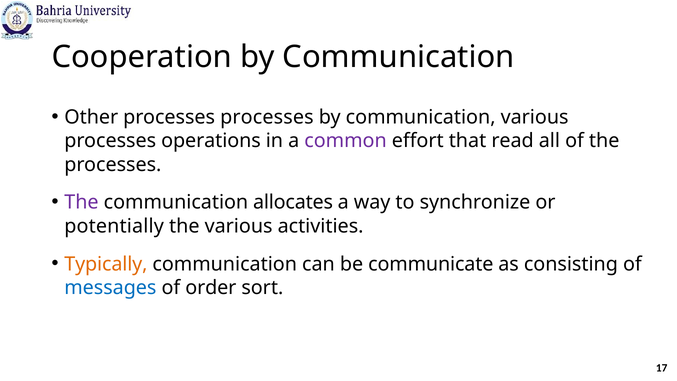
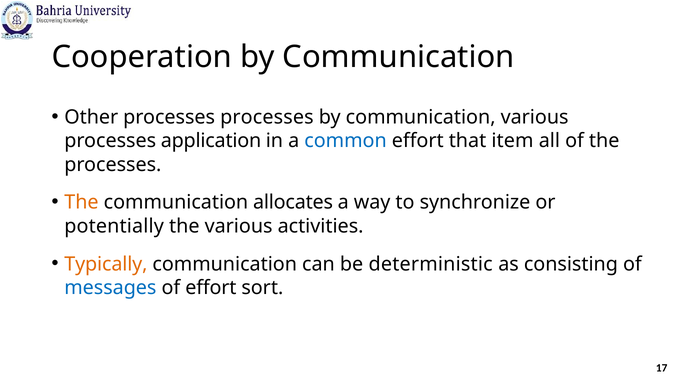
operations: operations -> application (211, 141)
common colour: purple -> blue (346, 141)
read: read -> item (512, 141)
The colour: purple -> orange (81, 202)
communicate: communicate -> deterministic (431, 264)
of order: order -> effort (211, 288)
